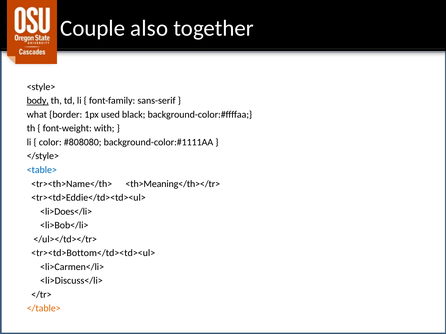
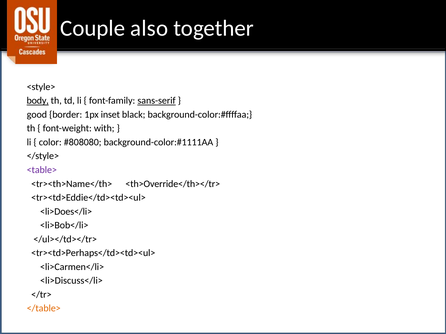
sans-serif underline: none -> present (157, 101)
what: what -> good (37, 115)
used: used -> inset (110, 115)
<table> colour: blue -> purple (42, 170)
<th>Meaning</th></tr>: <th>Meaning</th></tr> -> <th>Override</th></tr> (173, 184)
<tr><td>Bottom</td><td><ul>: <tr><td>Bottom</td><td><ul> -> <tr><td>Perhaps</td><td><ul> (93, 253)
